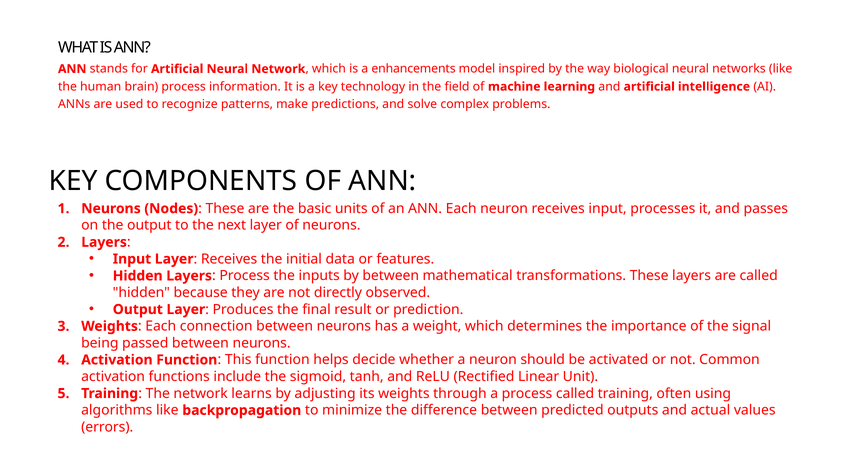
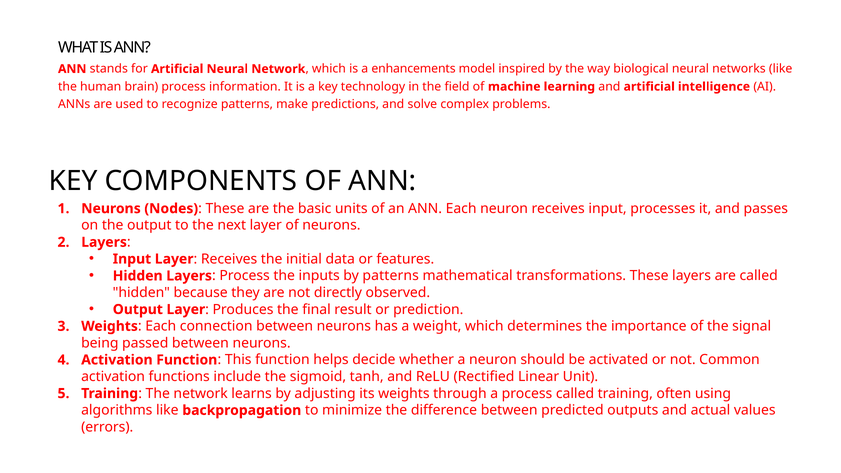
by between: between -> patterns (391, 276)
